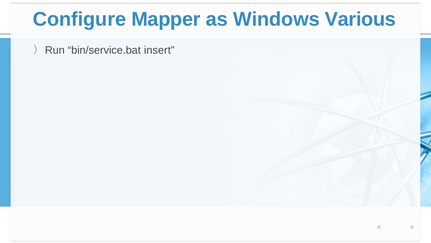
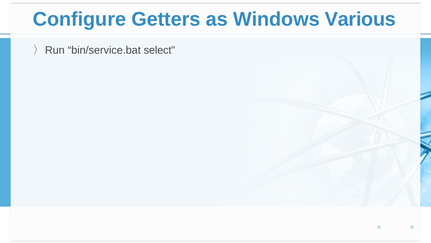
Mapper: Mapper -> Getters (166, 19)
insert: insert -> select (159, 50)
